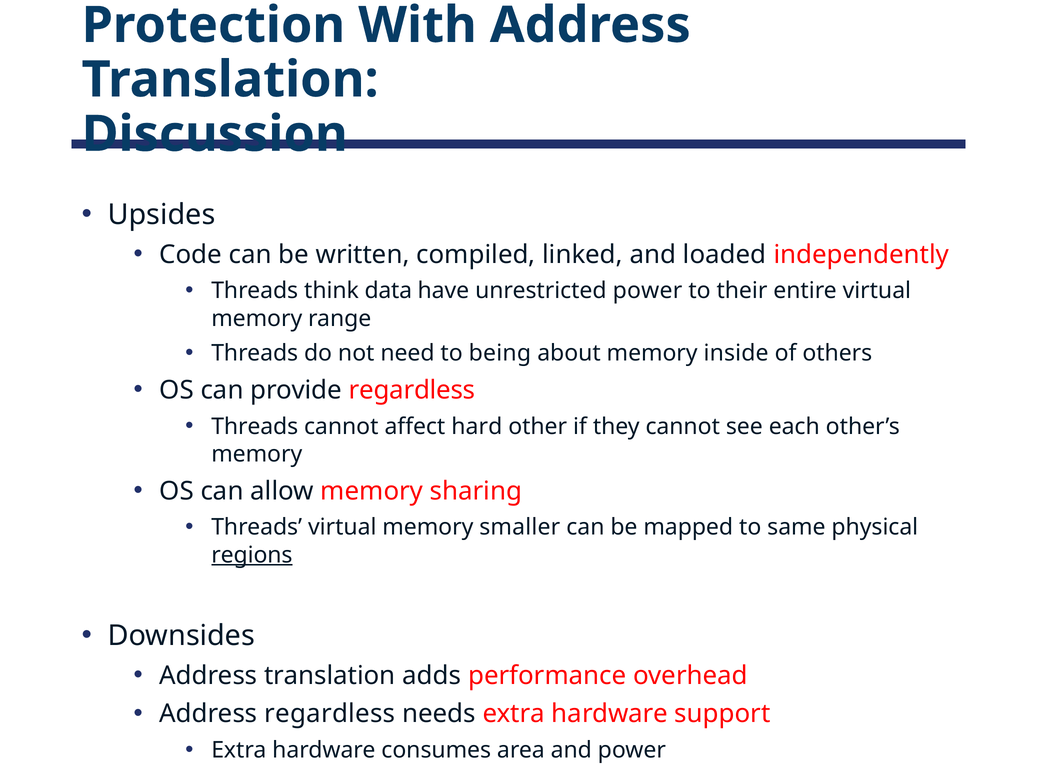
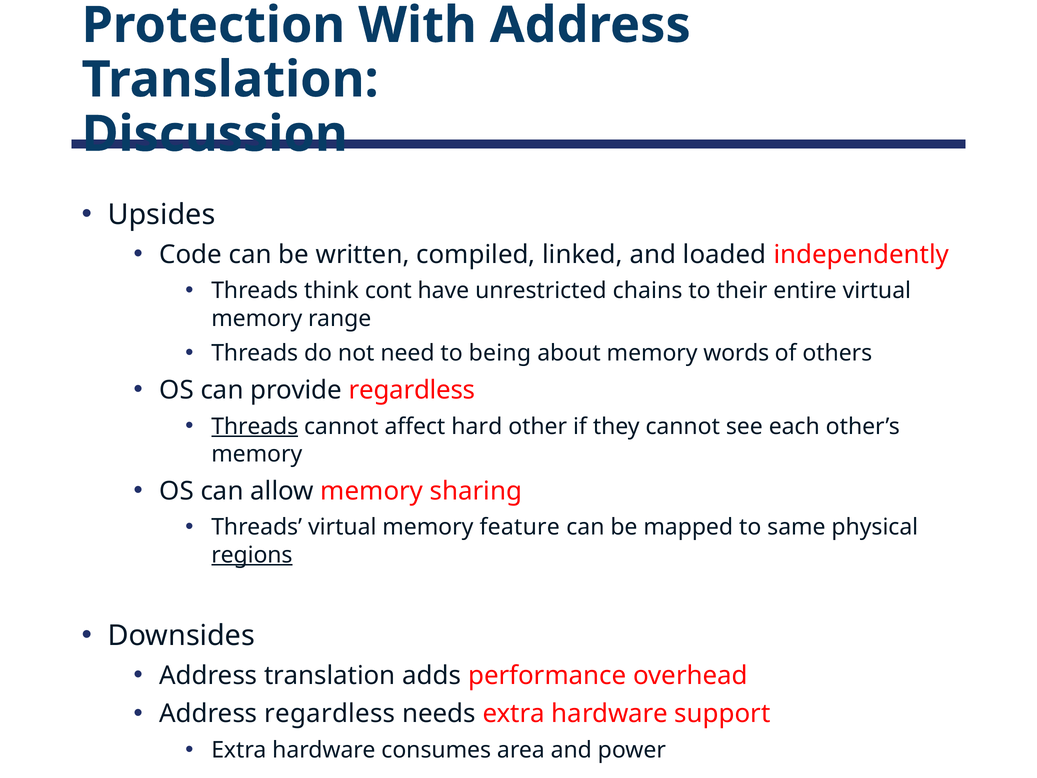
data: data -> cont (388, 291)
unrestricted power: power -> chains (648, 291)
inside: inside -> words (736, 353)
Threads underline: none -> present (255, 426)
smaller: smaller -> feature (520, 527)
